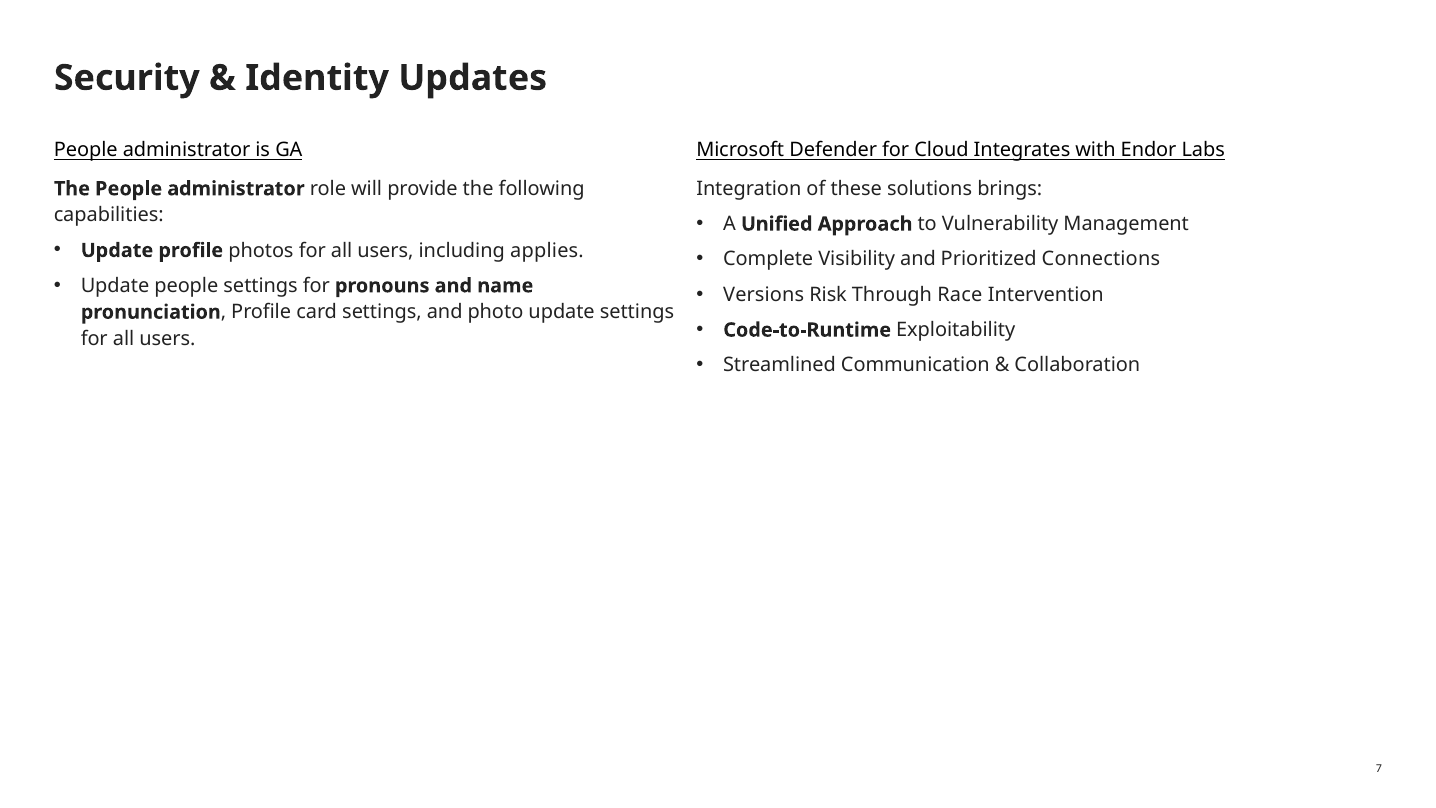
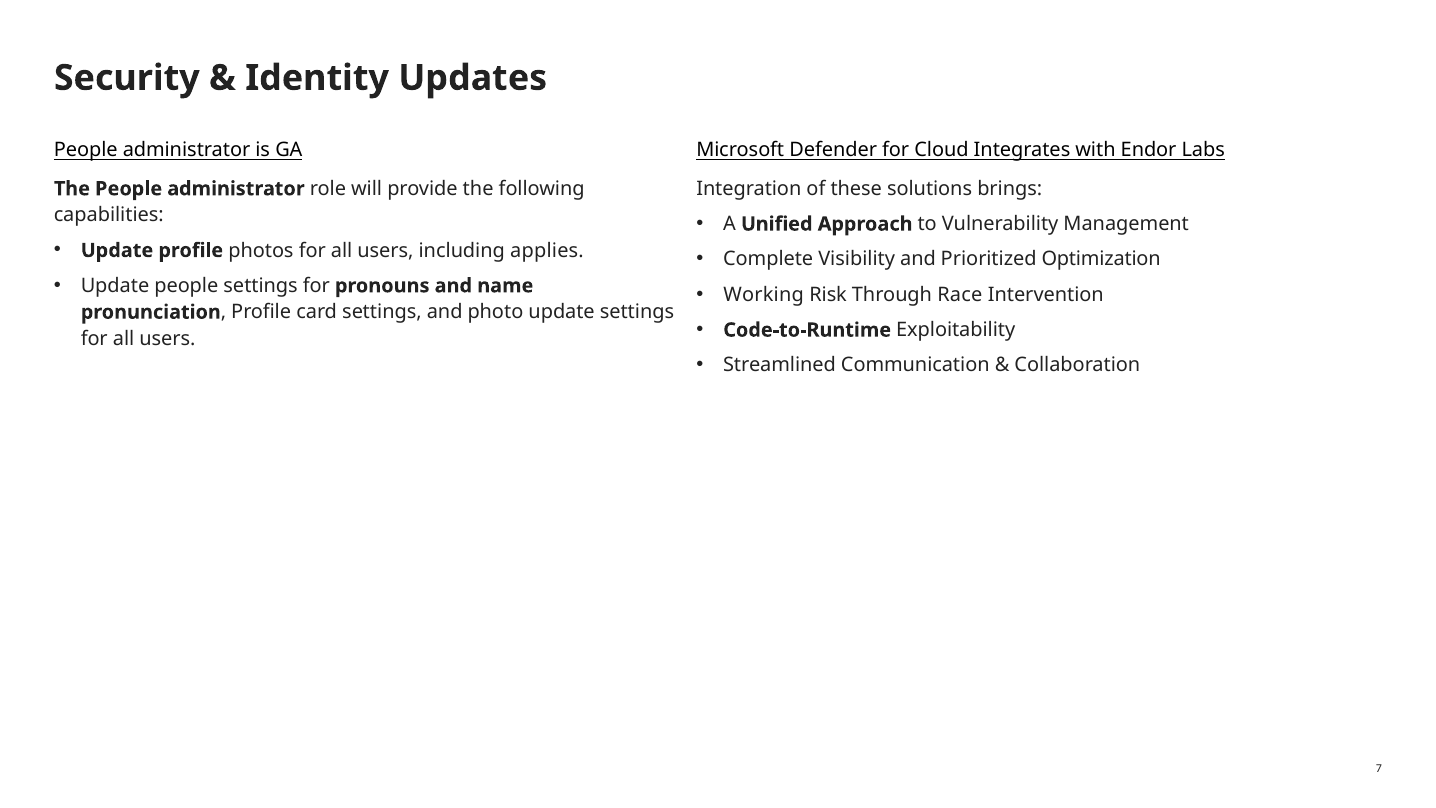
Connections: Connections -> Optimization (1101, 259)
Versions: Versions -> Working (764, 295)
